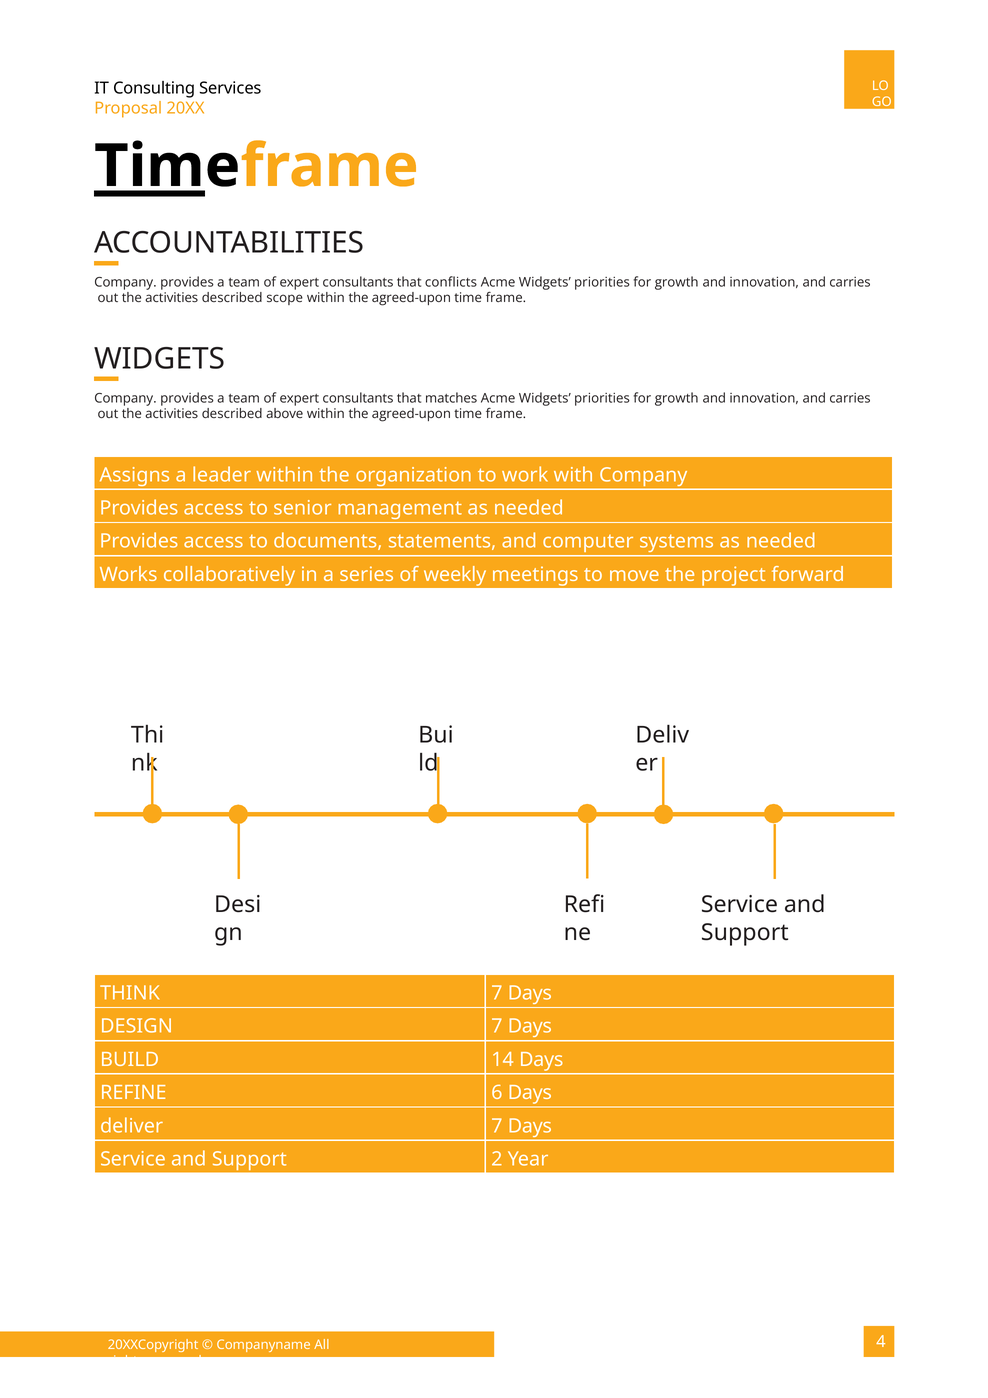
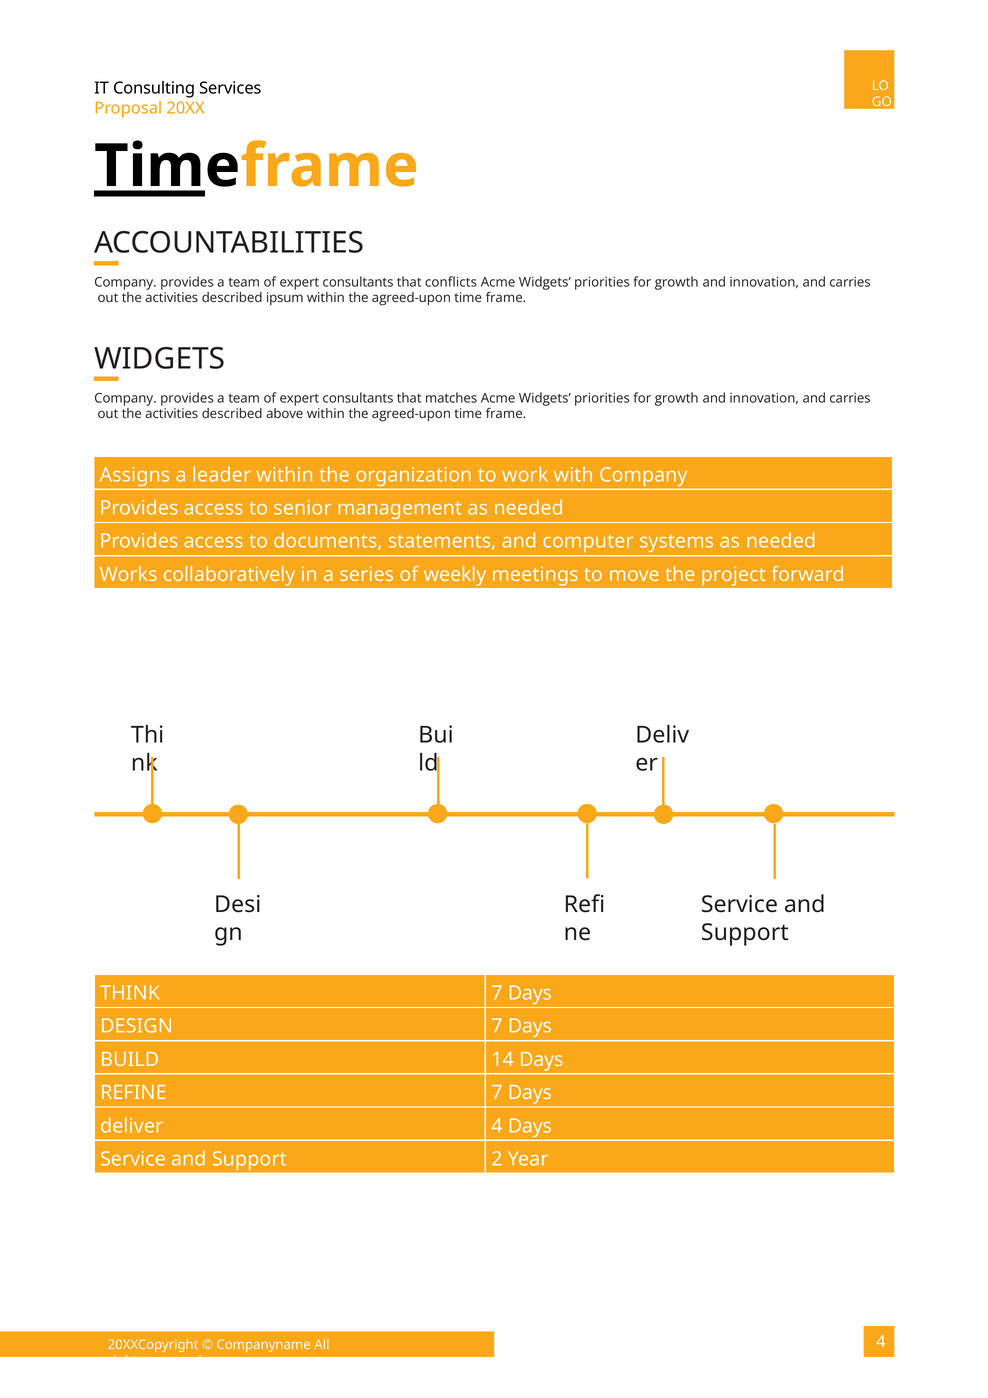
scope: scope -> ipsum (285, 298)
REFINE 6: 6 -> 7 (497, 1093)
deliver 7: 7 -> 4 (497, 1126)
